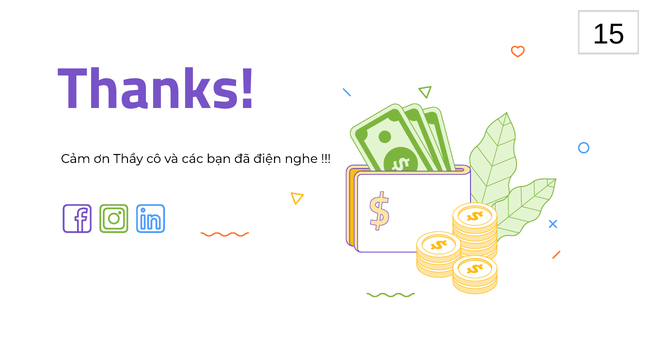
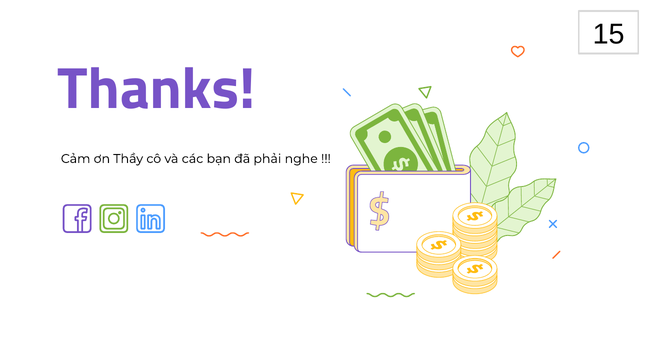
điện: điện -> phải (267, 159)
